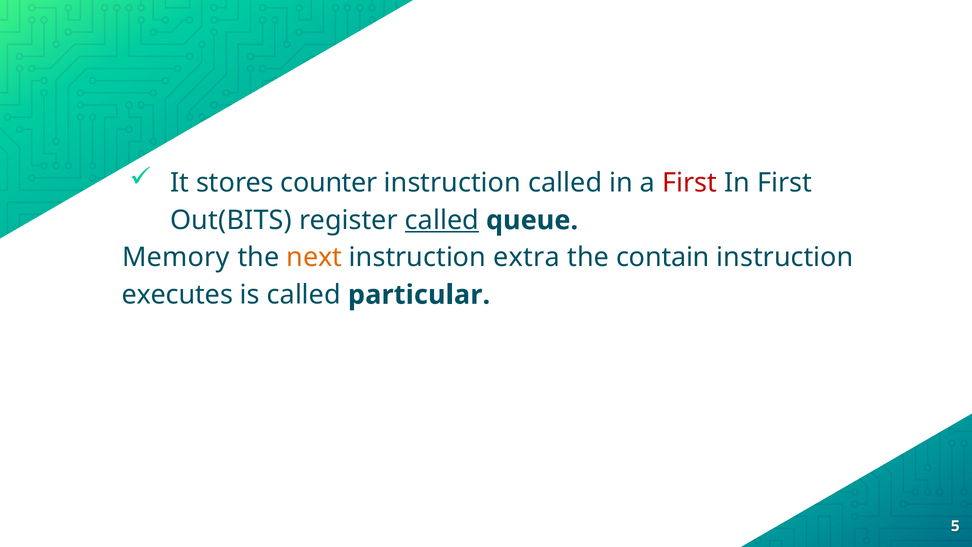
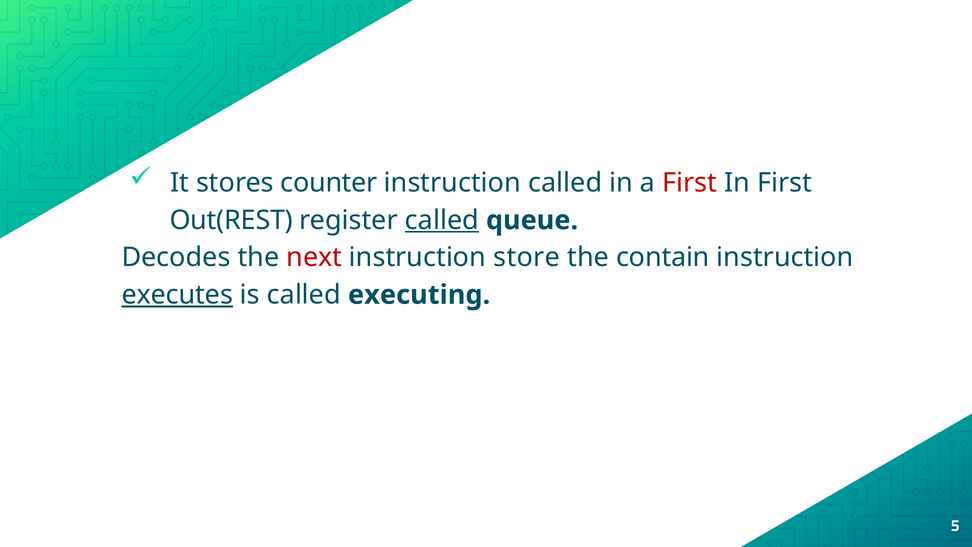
Out(BITS: Out(BITS -> Out(REST (231, 220)
Memory: Memory -> Decodes (176, 257)
next colour: orange -> red (314, 257)
extra: extra -> store (527, 257)
executes underline: none -> present (177, 295)
particular: particular -> executing (419, 295)
